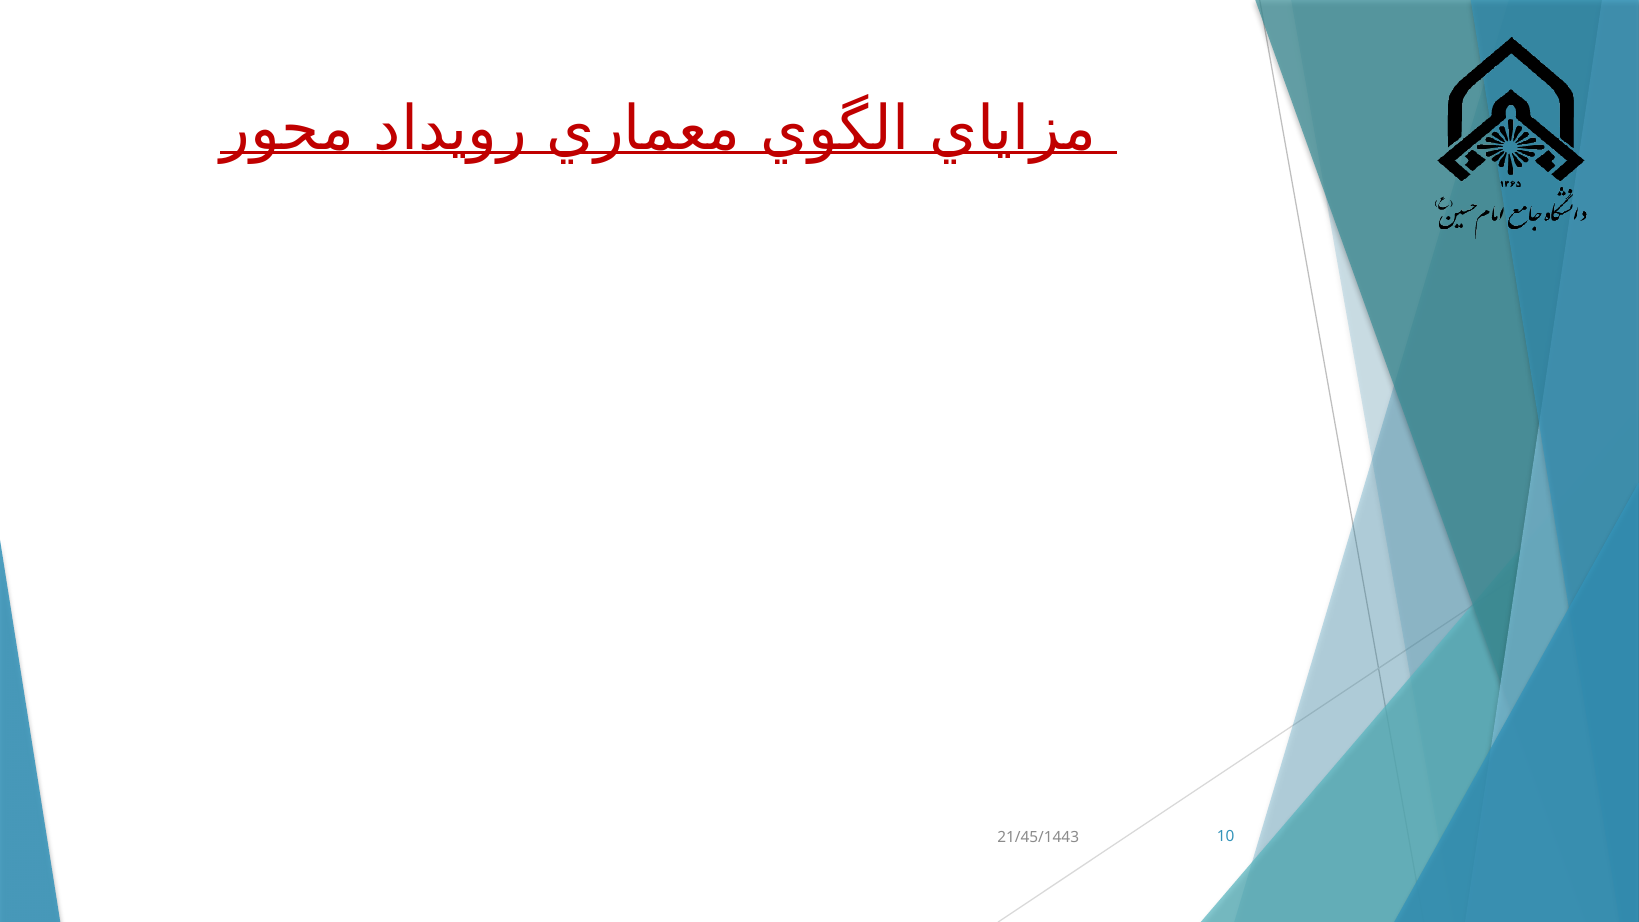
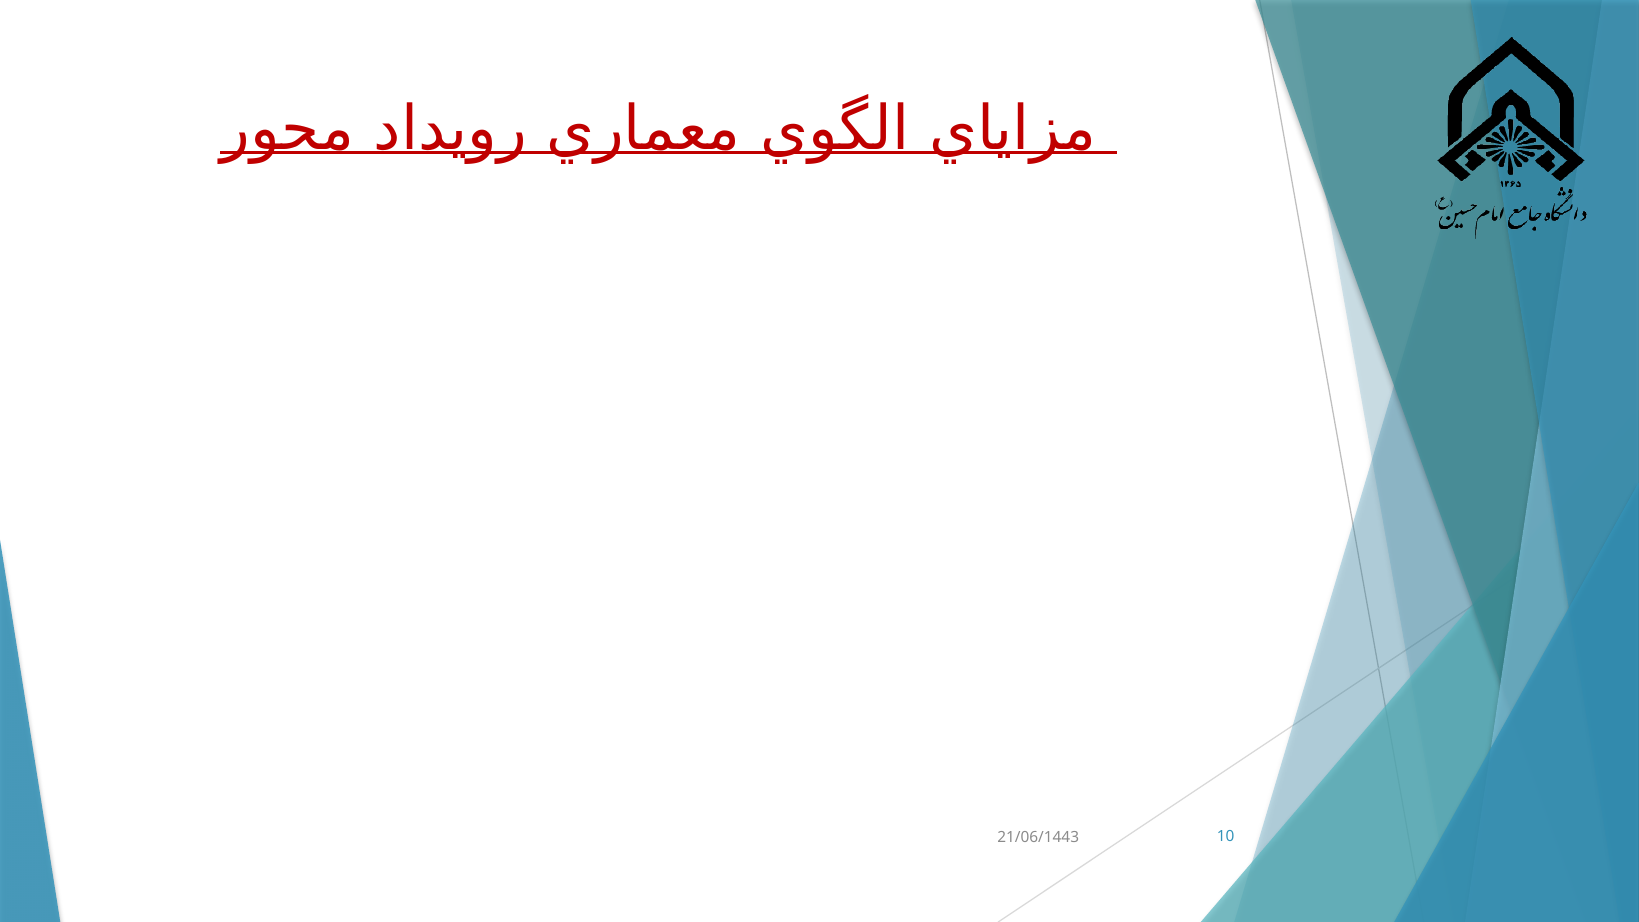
21/45/1443: 21/45/1443 -> 21/06/1443 (1038, 838)
